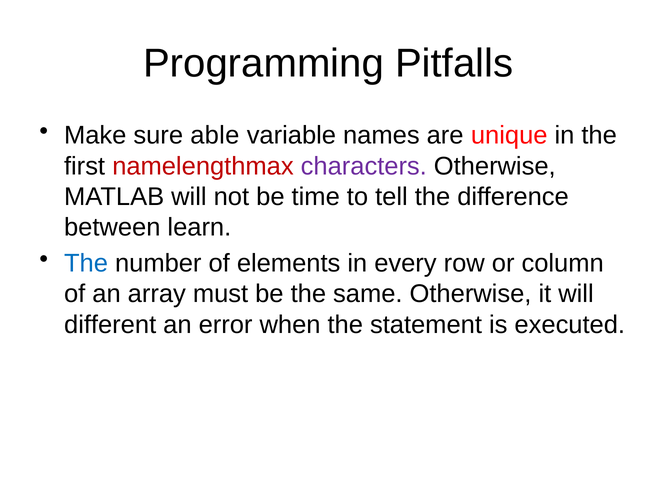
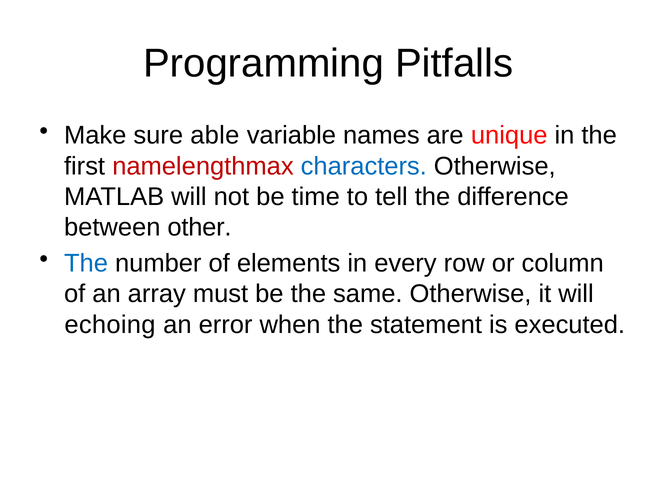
characters colour: purple -> blue (364, 166)
learn: learn -> other (199, 227)
different: different -> echoing (110, 325)
